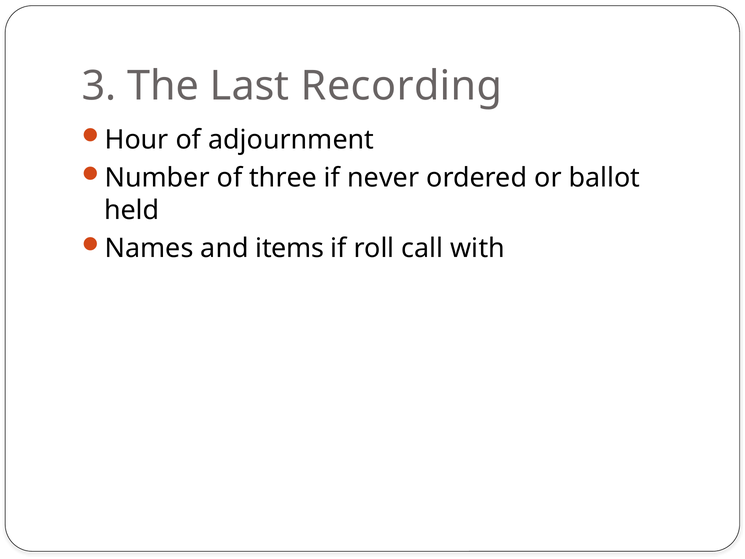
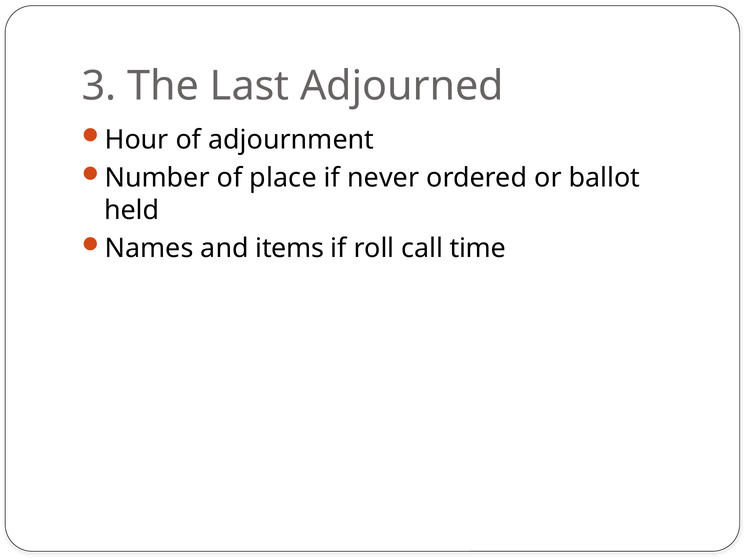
Recording: Recording -> Adjourned (402, 86)
three: three -> place (283, 178)
with: with -> time (478, 248)
